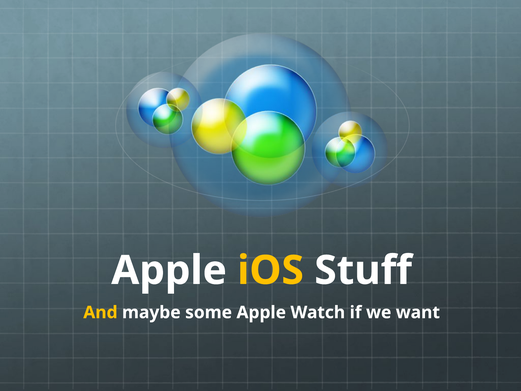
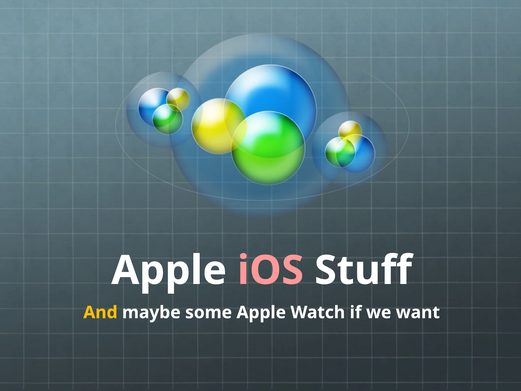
iOS colour: yellow -> pink (271, 270)
